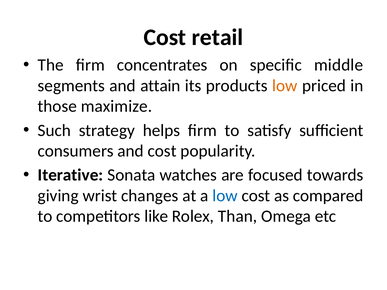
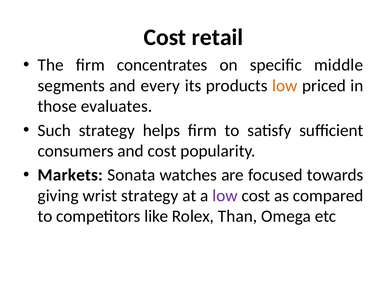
attain: attain -> every (160, 86)
maximize: maximize -> evaluates (116, 106)
Iterative: Iterative -> Markets (70, 175)
wrist changes: changes -> strategy (150, 196)
low colour: blue -> purple (225, 196)
